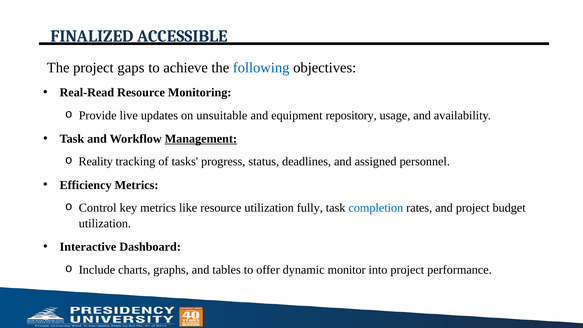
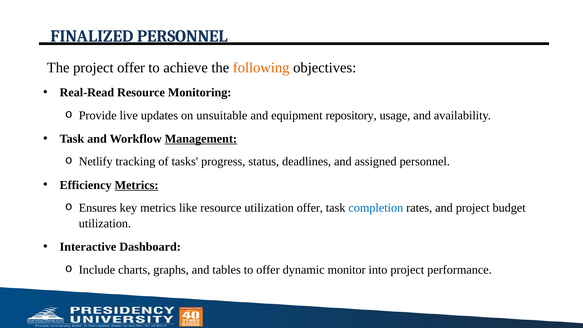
FINALIZED ACCESSIBLE: ACCESSIBLE -> PERSONNEL (183, 36)
project gaps: gaps -> offer (131, 68)
following colour: blue -> orange (261, 68)
Reality: Reality -> Netlify (96, 162)
Metrics underline: none -> present (137, 185)
Control: Control -> Ensures (98, 208)
utilization fully: fully -> offer (310, 208)
